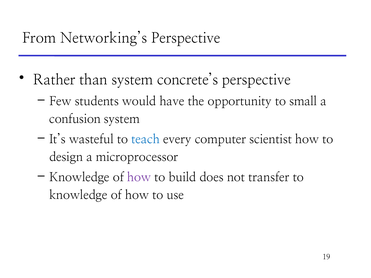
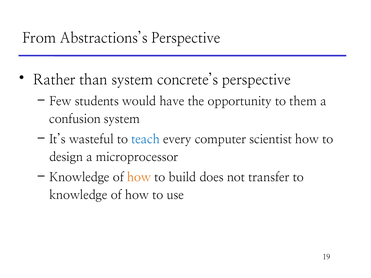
Networking’s: Networking’s -> Abstractions’s (104, 38)
small: small -> them (303, 101)
how colour: purple -> orange (139, 177)
